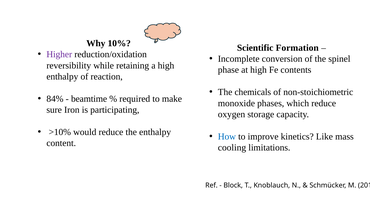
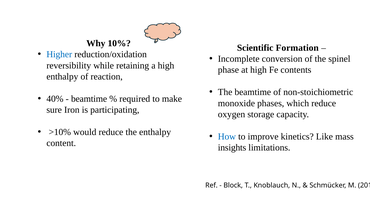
Higher colour: purple -> blue (59, 54)
The chemicals: chemicals -> beamtime (253, 92)
84%: 84% -> 40% (55, 99)
cooling: cooling -> insights (232, 148)
